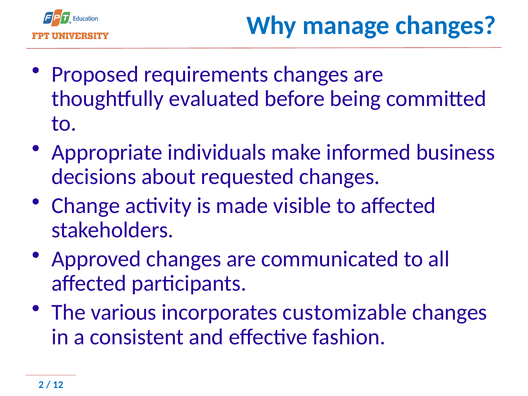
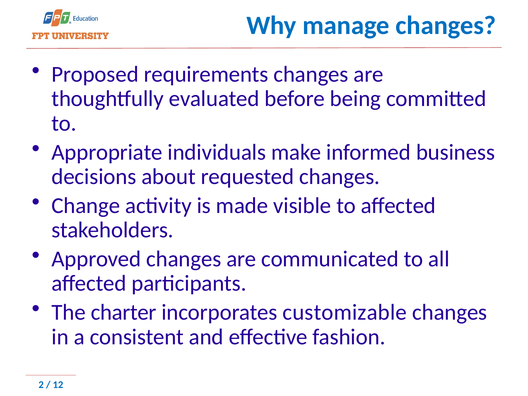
various: various -> charter (124, 312)
